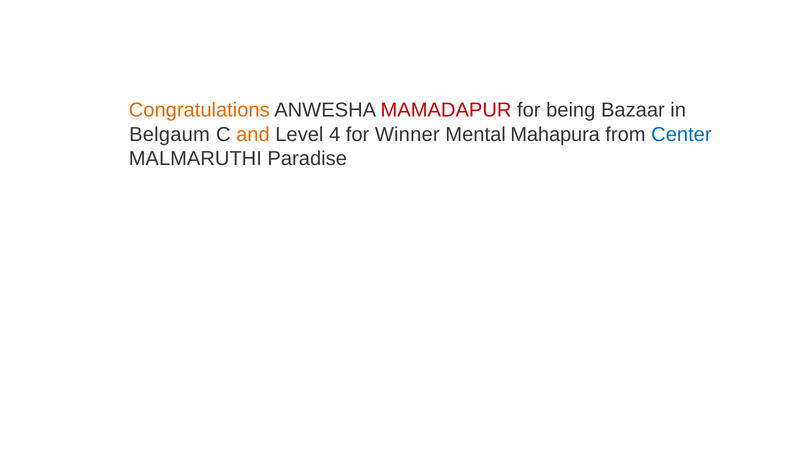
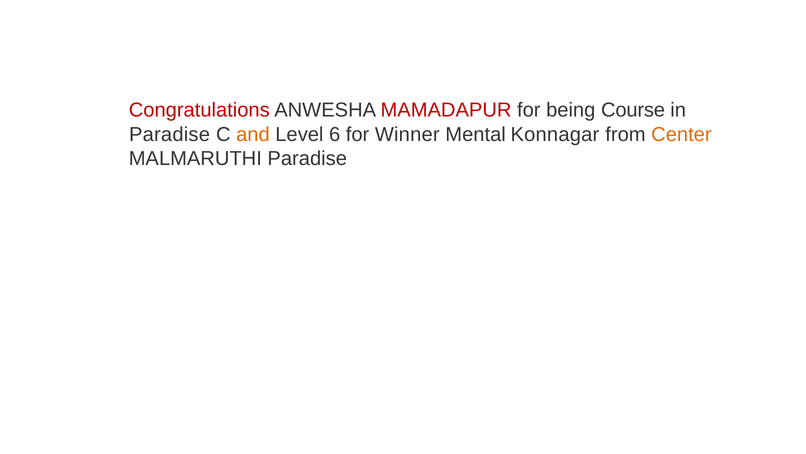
Congratulations colour: orange -> red (199, 110)
Bazaar: Bazaar -> Course (633, 110)
Belgaum: Belgaum -> Paradise (170, 134)
4: 4 -> 6 (335, 134)
Mahapura: Mahapura -> Konnagar (555, 134)
Center colour: blue -> orange (681, 134)
